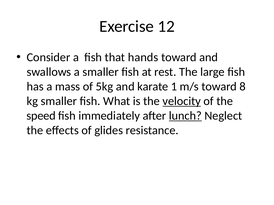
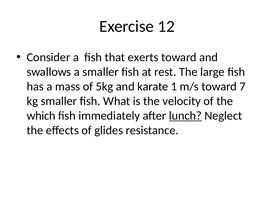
hands: hands -> exerts (143, 57)
8: 8 -> 7 (243, 87)
velocity underline: present -> none (182, 101)
speed: speed -> which (41, 116)
